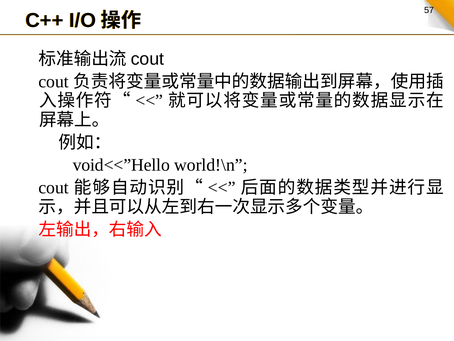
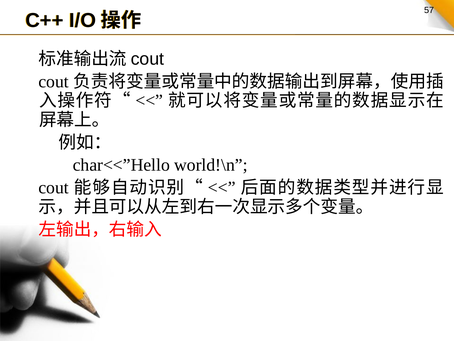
void<<”Hello: void<<”Hello -> char<<”Hello (121, 165)
